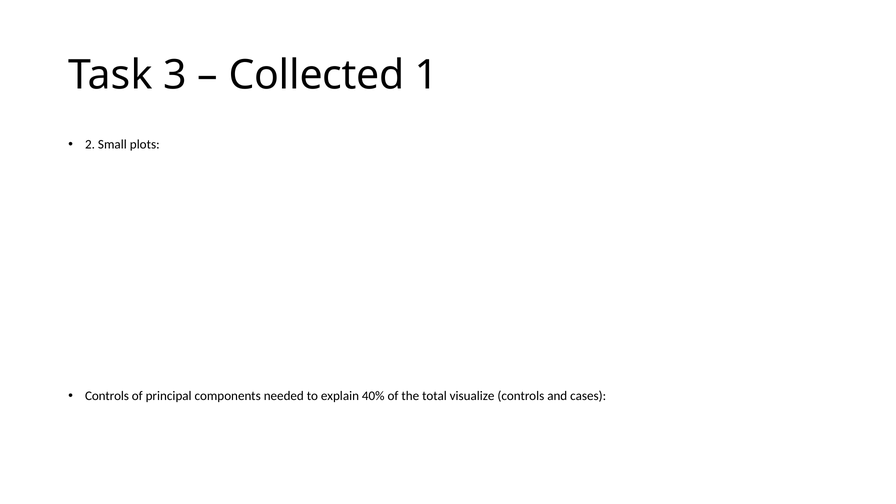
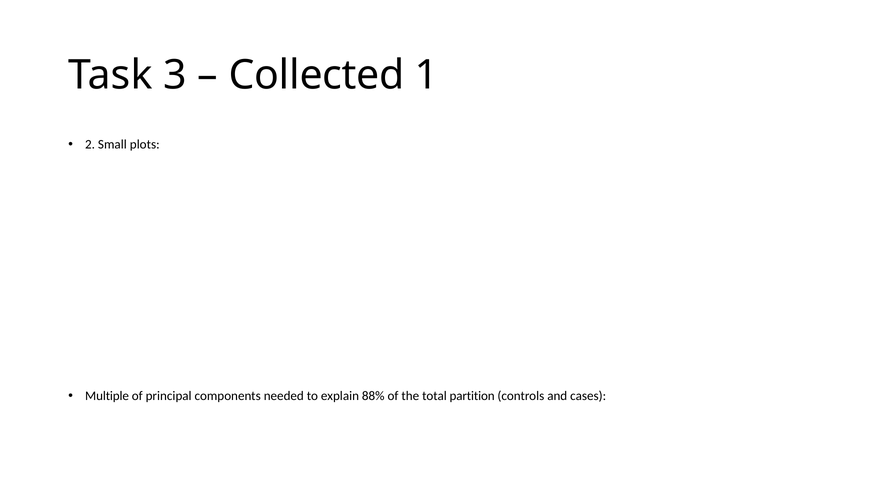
Controls: Controls -> Multiple (107, 396)
40%: 40% -> 88% (373, 396)
visualize: visualize -> partition (472, 396)
